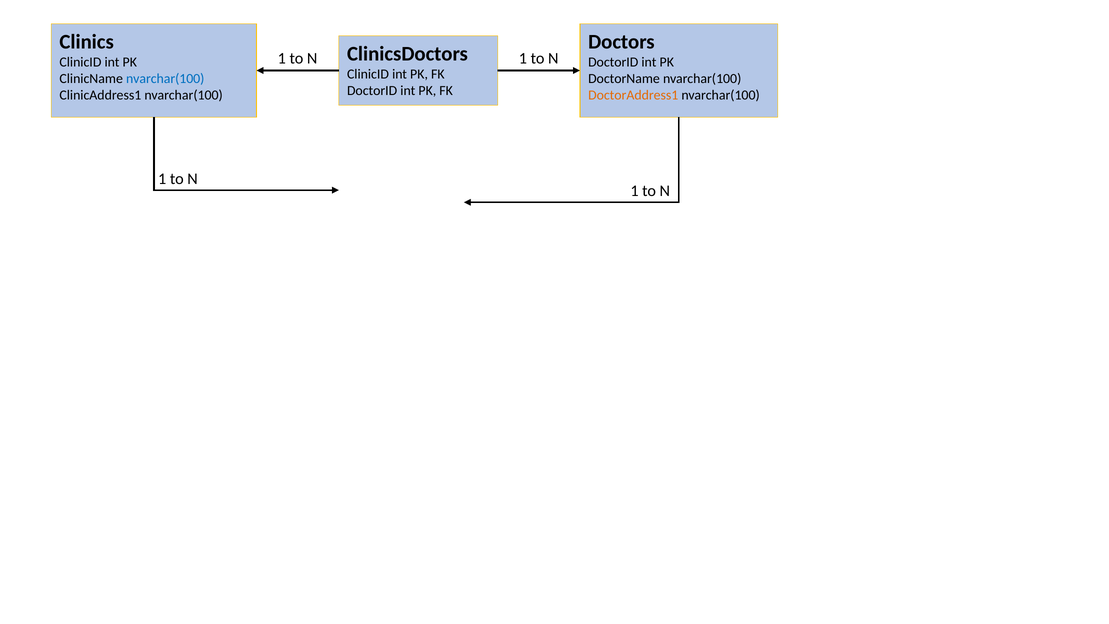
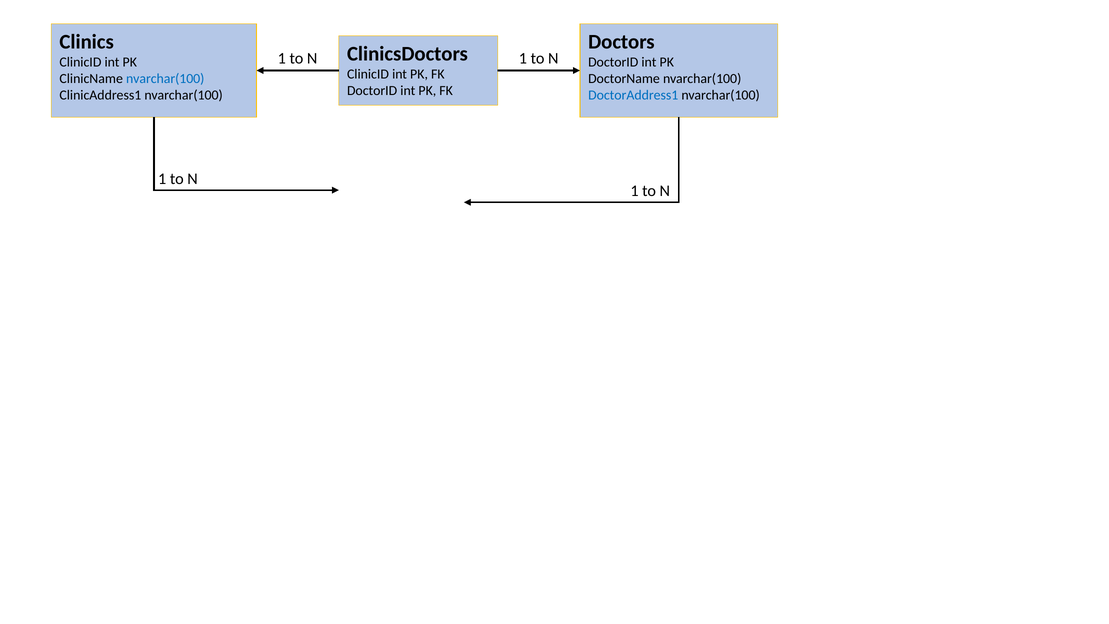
DoctorAddress1 colour: orange -> blue (633, 95)
